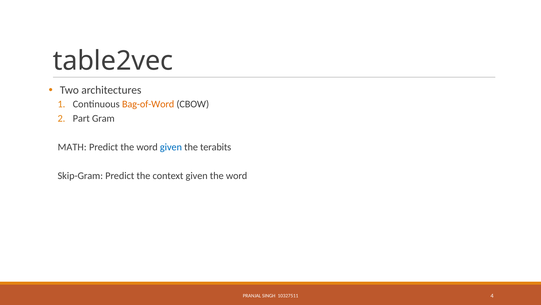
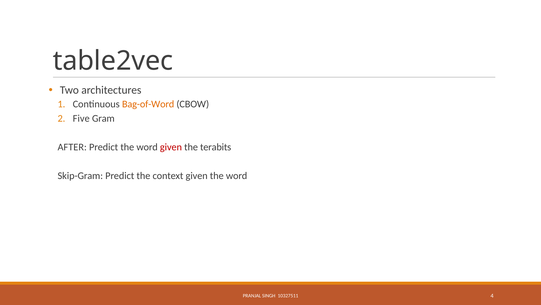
Part: Part -> Five (81, 118)
MATH: MATH -> AFTER (72, 147)
given colour: blue -> red (171, 147)
